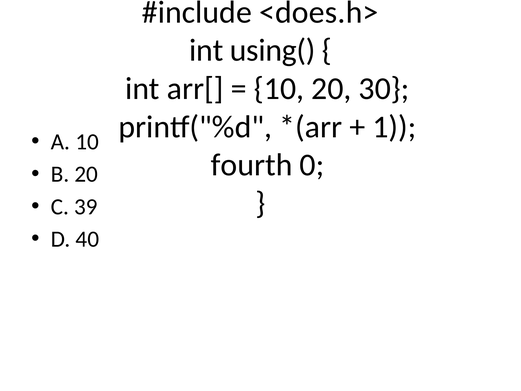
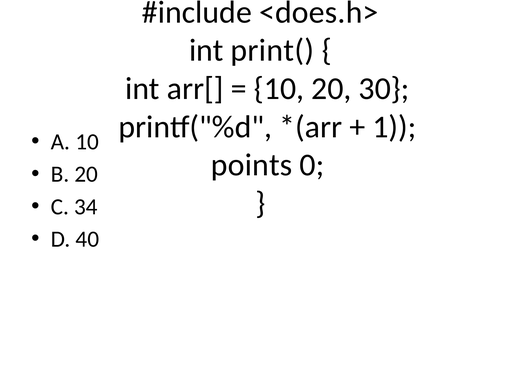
using(: using( -> print( (272, 50)
fourth: fourth -> points (252, 165)
39: 39 -> 34 (86, 207)
